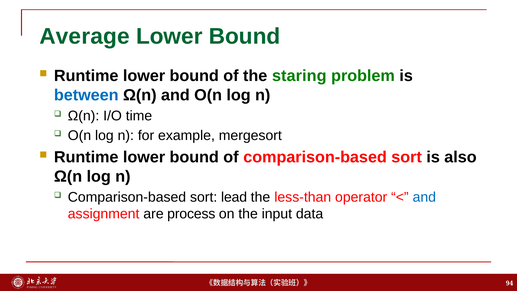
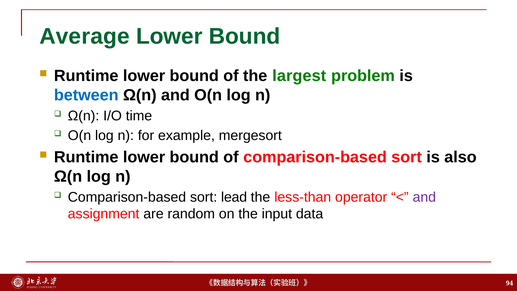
staring: staring -> largest (299, 76)
and colour: blue -> purple (424, 197)
process: process -> random (191, 214)
